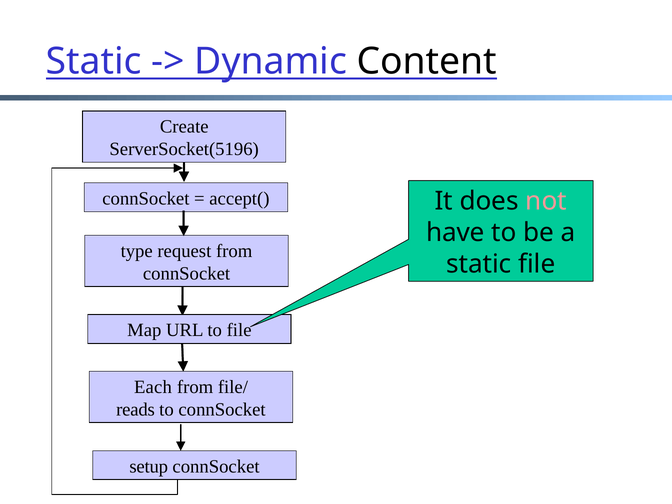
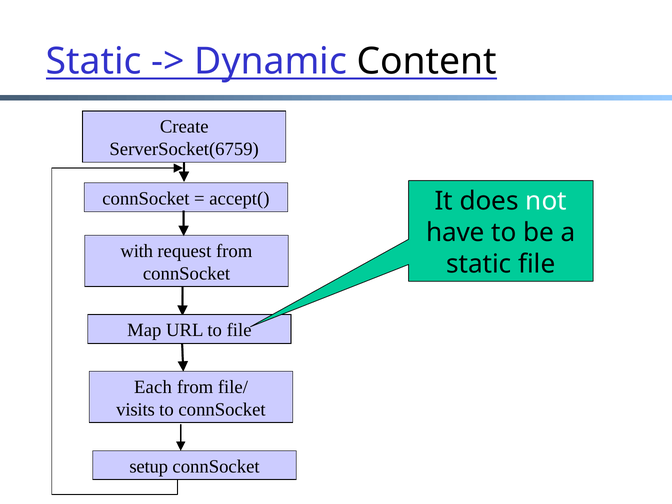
ServerSocket(5196: ServerSocket(5196 -> ServerSocket(6759 (184, 149)
not colour: pink -> white (546, 201)
type: type -> with (137, 251)
reads: reads -> visits (136, 409)
